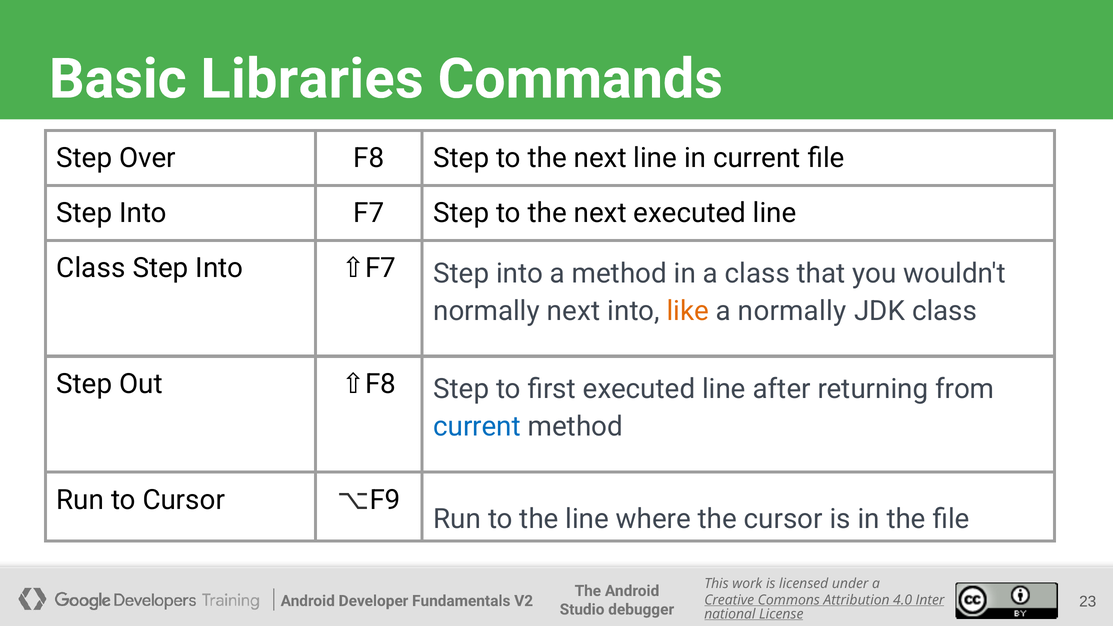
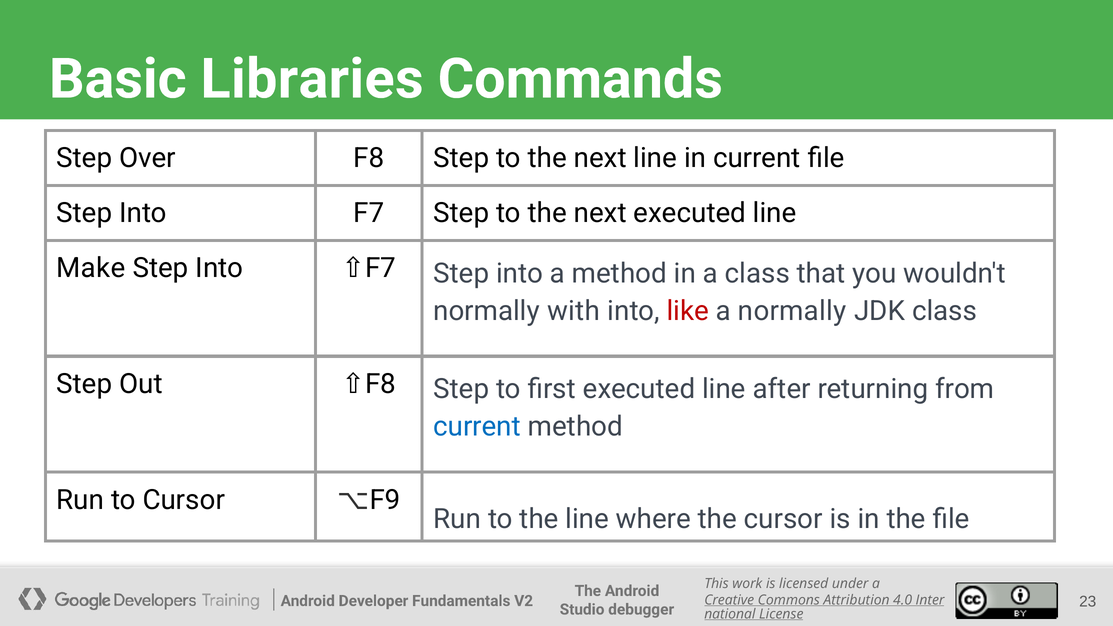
Class: Class -> Make (91, 268)
normally next: next -> with (574, 311)
like colour: orange -> red (688, 311)
